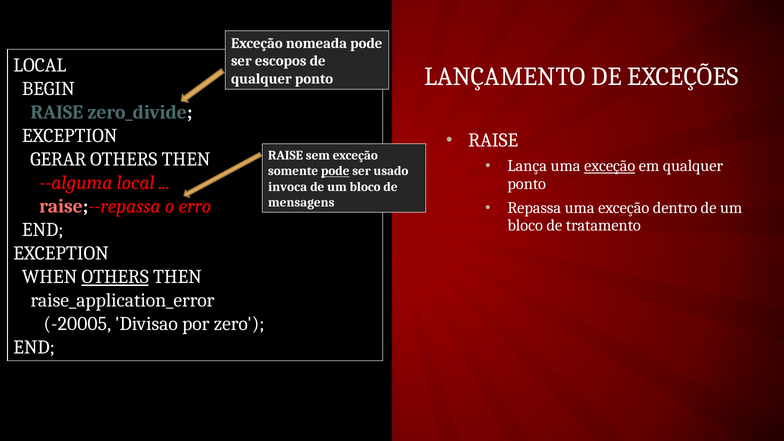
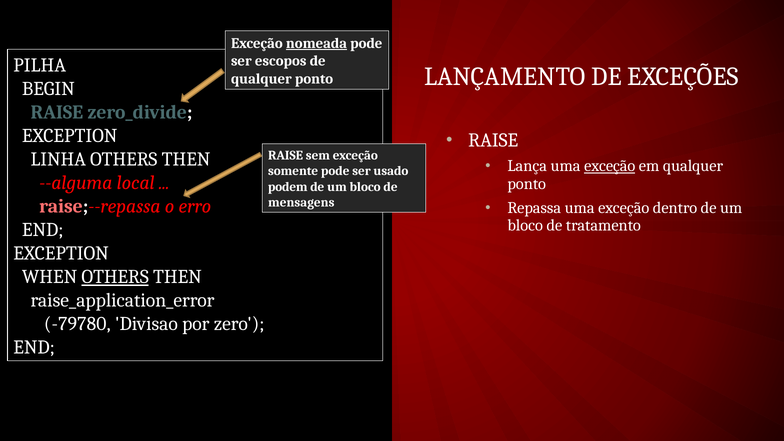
nomeada underline: none -> present (317, 43)
LOCAL: LOCAL -> PILHA (40, 65)
GERAR: GERAR -> LINHA (58, 159)
pode underline: present -> none (335, 171)
invoca: invoca -> podem (288, 187)
-20005: -20005 -> -79780 (77, 324)
